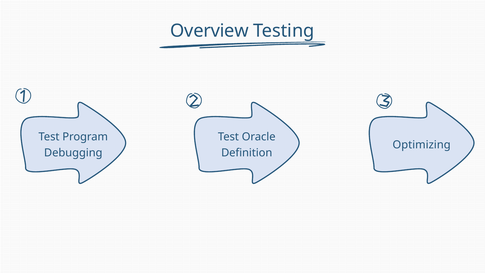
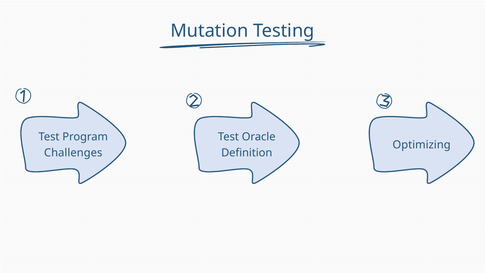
Overview: Overview -> Mutation (209, 31)
Debugging: Debugging -> Challenges (73, 153)
